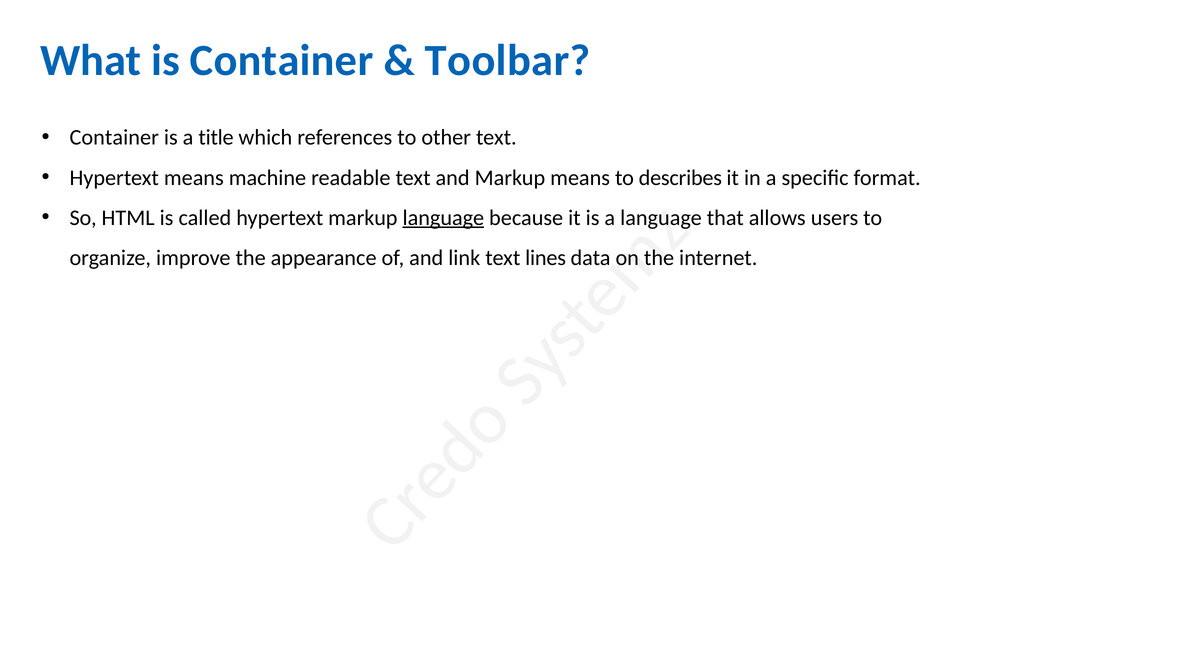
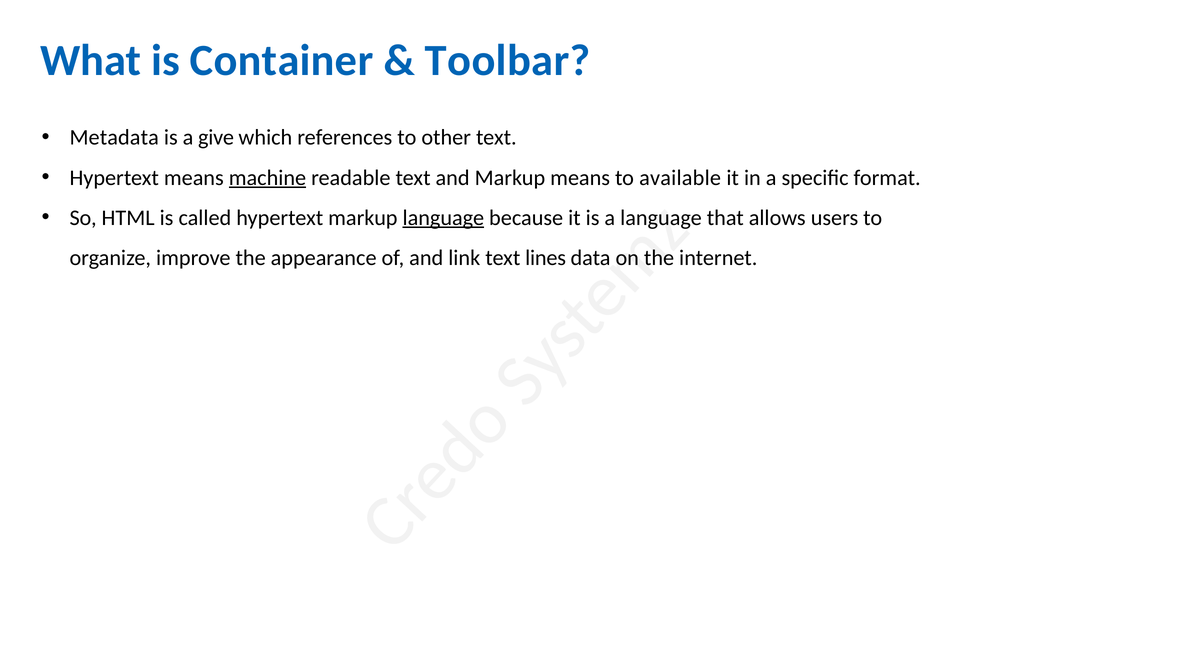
Container: Container -> Metadata (114, 138)
title: title -> give (216, 138)
machine underline: none -> present (267, 178)
describes: describes -> available (680, 178)
